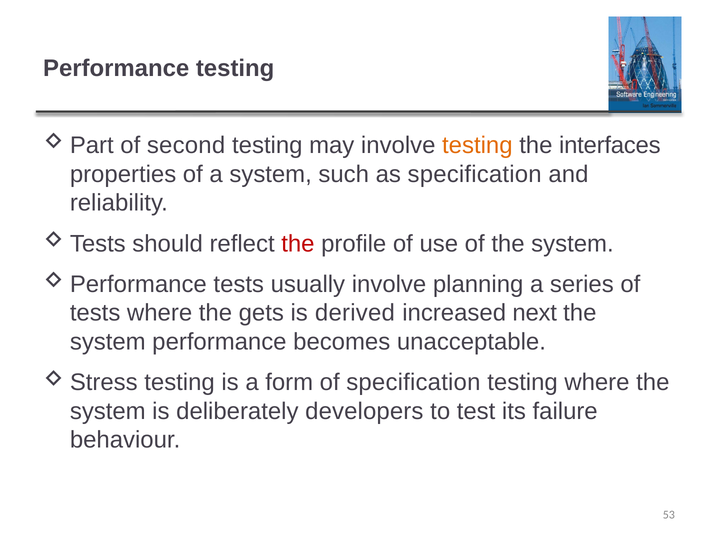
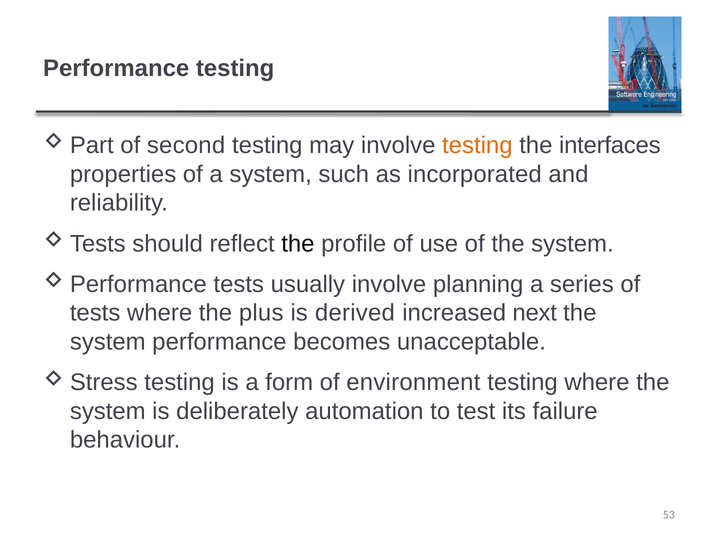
as specification: specification -> incorporated (475, 174)
the colour: red -> black (298, 243)
gets: gets -> plus (261, 313)
of specification: specification -> environment (413, 382)
developers: developers -> automation (364, 411)
